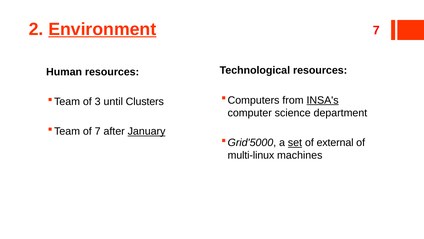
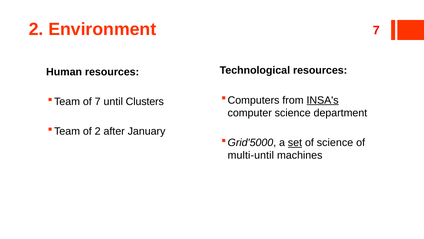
Environment underline: present -> none (102, 29)
of 3: 3 -> 7 (98, 101)
of 7: 7 -> 2 (98, 131)
January underline: present -> none (147, 131)
of external: external -> science (335, 142)
multi-linux: multi-linux -> multi-until (251, 155)
